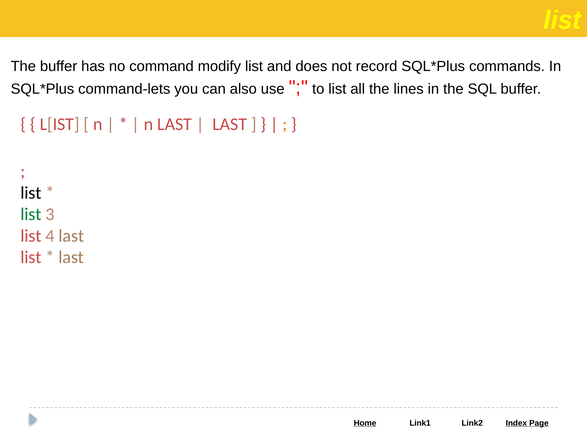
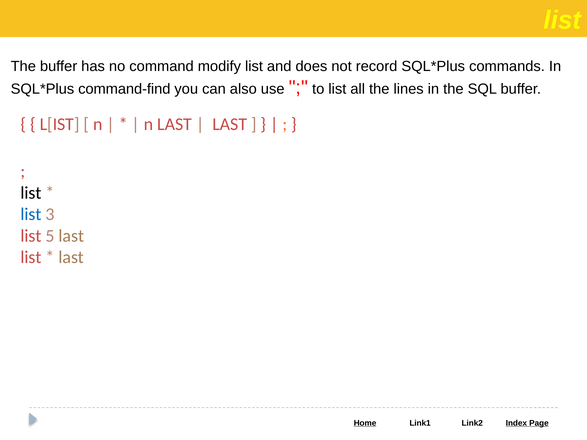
command-lets: command-lets -> command-find (124, 89)
list colour: green -> blue (31, 214)
4: 4 -> 5 (50, 236)
